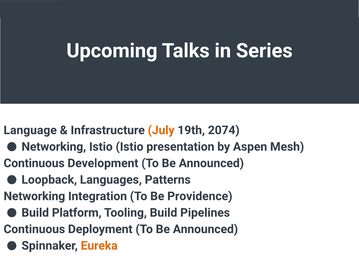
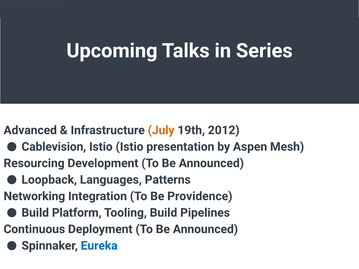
Language: Language -> Advanced (30, 130)
2074: 2074 -> 2012 (224, 130)
Networking: Networking -> Cablevision (54, 147)
Continuous: Continuous -> Resourcing (34, 163)
Eureka colour: orange -> blue (99, 246)
